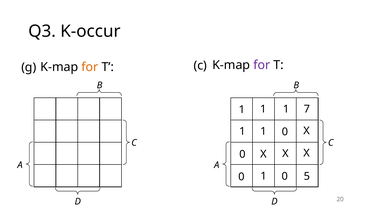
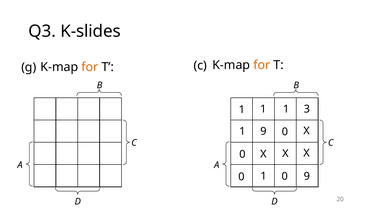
K-occur: K-occur -> K-slides (91, 31)
for colour: purple -> orange (262, 65)
7: 7 -> 3 (307, 109)
1: 1 -> 9 (263, 132)
5: 5 -> 9 (307, 176)
